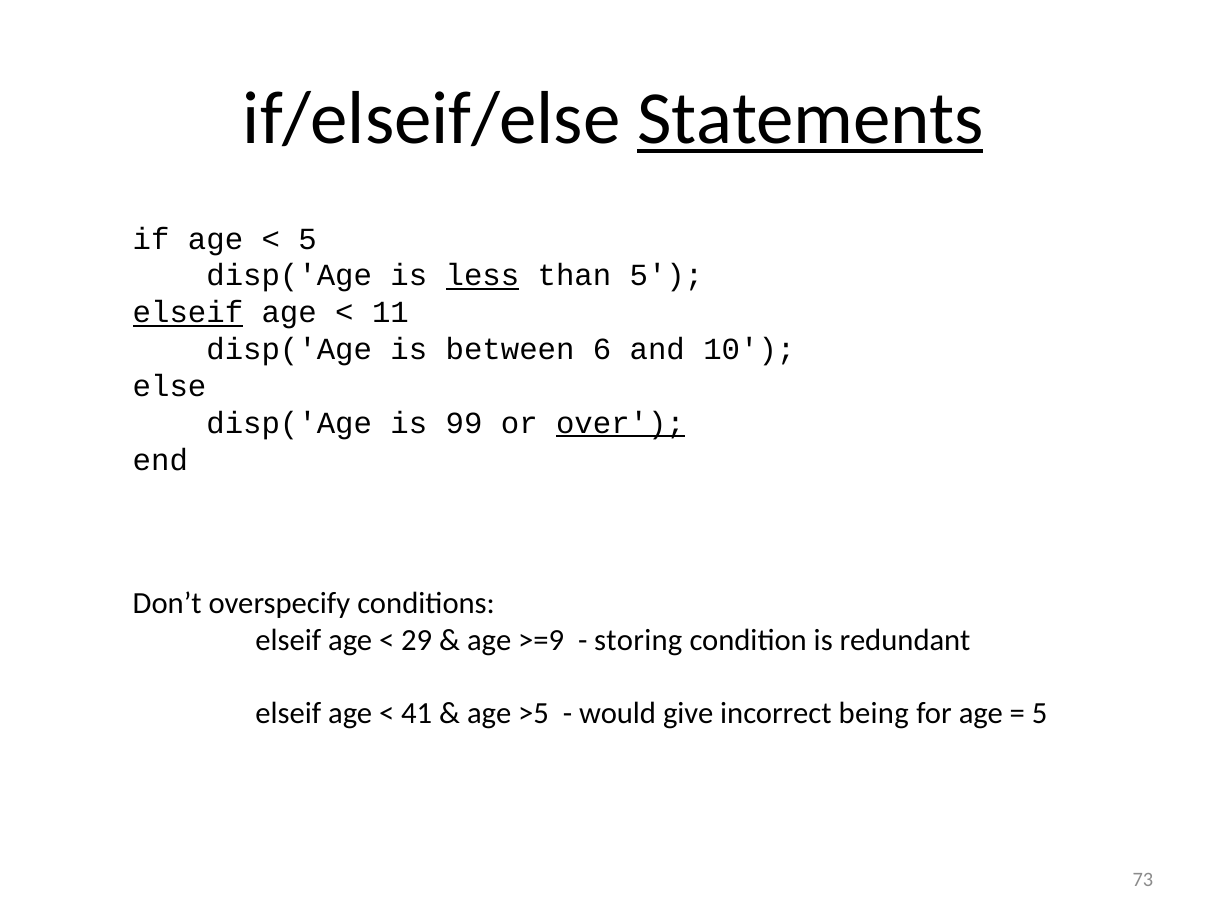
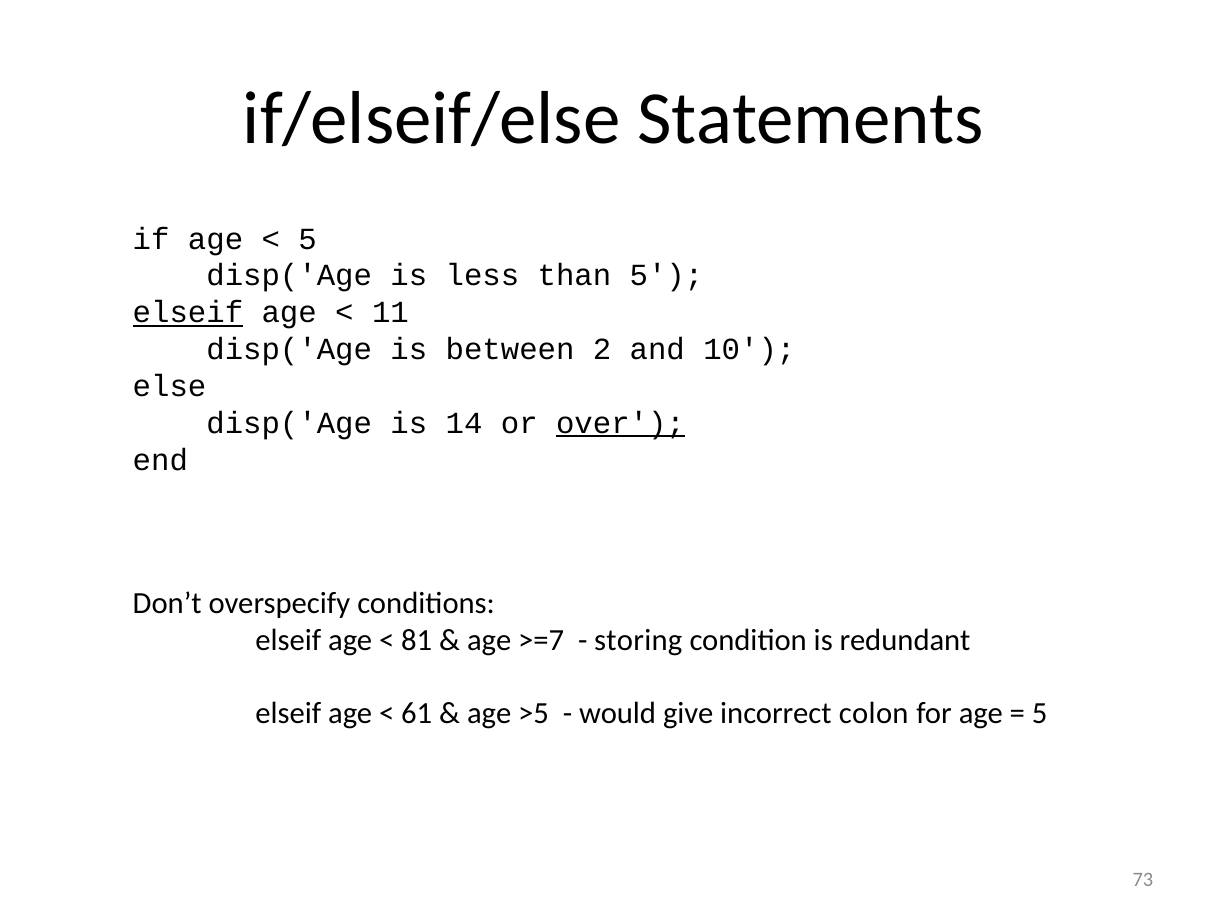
Statements underline: present -> none (810, 119)
less underline: present -> none (482, 276)
6: 6 -> 2 (602, 349)
99: 99 -> 14 (464, 423)
29: 29 -> 81 (417, 639)
>=9: >=9 -> >=7 (541, 639)
41: 41 -> 61 (417, 713)
being: being -> colon (874, 713)
